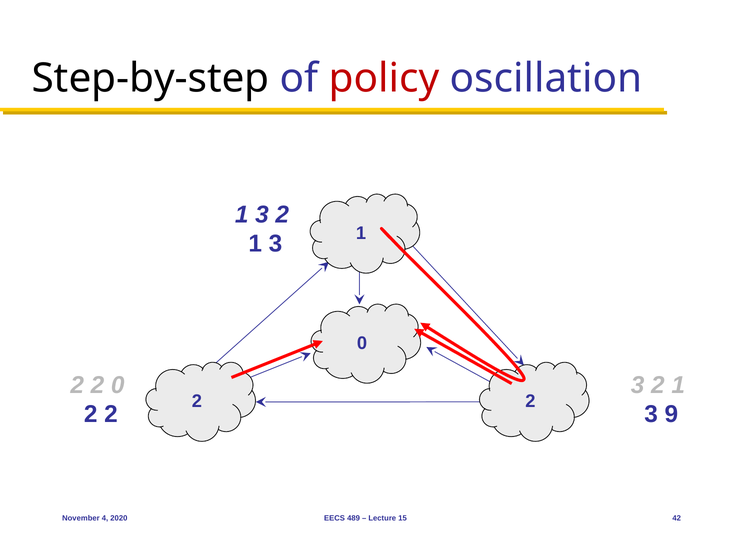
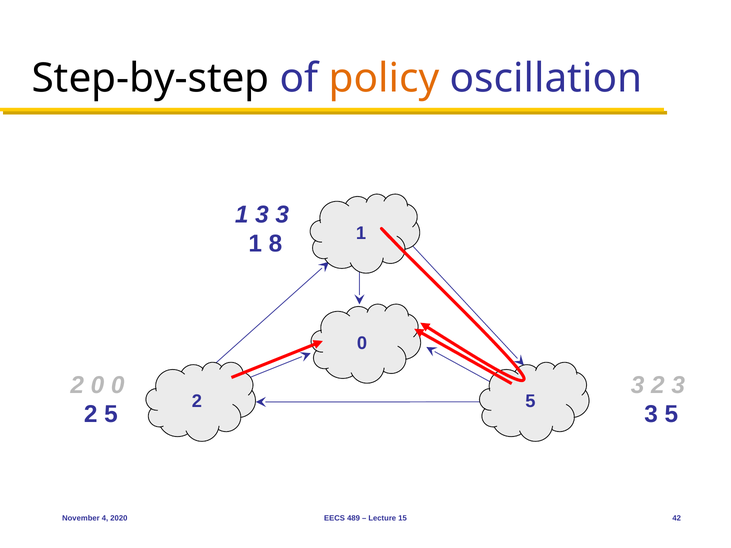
policy colour: red -> orange (384, 78)
1 3 2: 2 -> 3 (282, 215)
3: 3 -> 8 (275, 244)
2: 2 -> 0 (97, 385)
1: 1 -> 3 (678, 385)
2: 2 -> 5 (530, 401)
2: 2 -> 5 (111, 415)
3 9: 9 -> 5 (671, 415)
